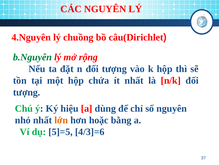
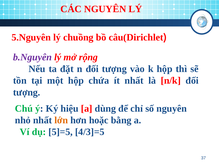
4.Nguyên: 4.Nguyên -> 5.Nguyên (31, 37)
b.Nguyên colour: green -> purple (32, 57)
4/3]=6: 4/3]=6 -> 4/3]=5 (90, 131)
